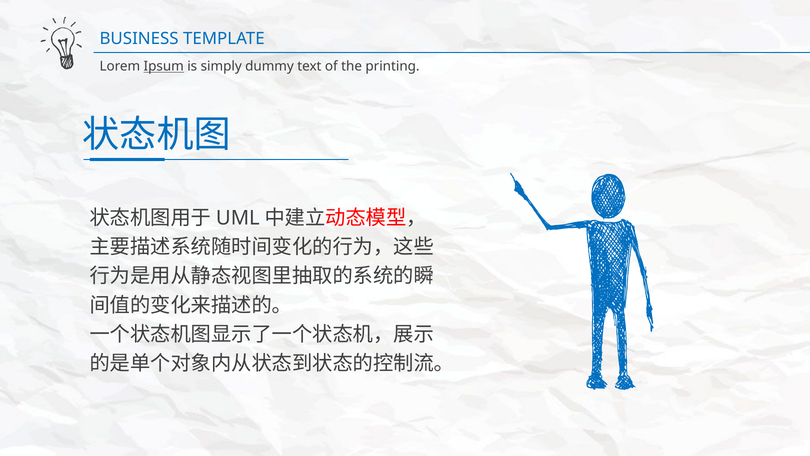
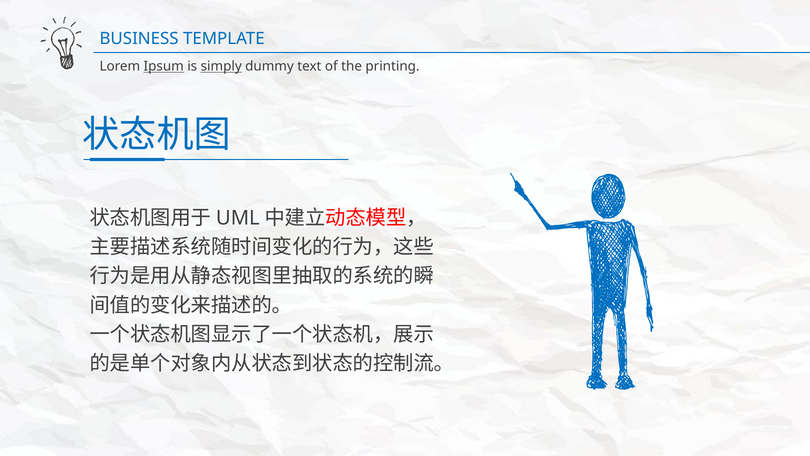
simply underline: none -> present (221, 66)
